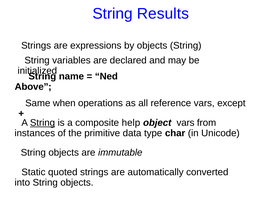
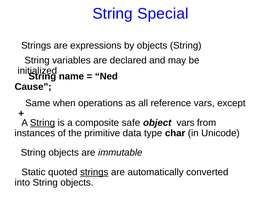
Results: Results -> Special (163, 14)
Above: Above -> Cause (33, 87)
help: help -> safe (131, 123)
strings underline: none -> present (94, 173)
